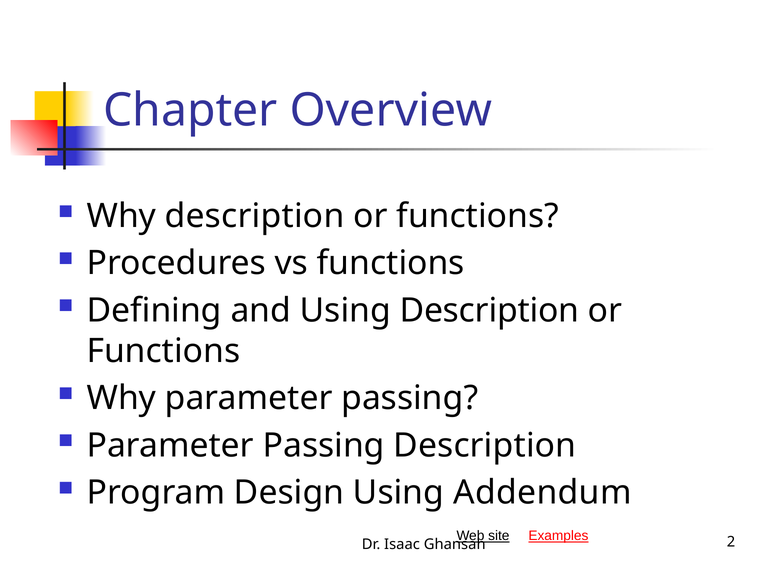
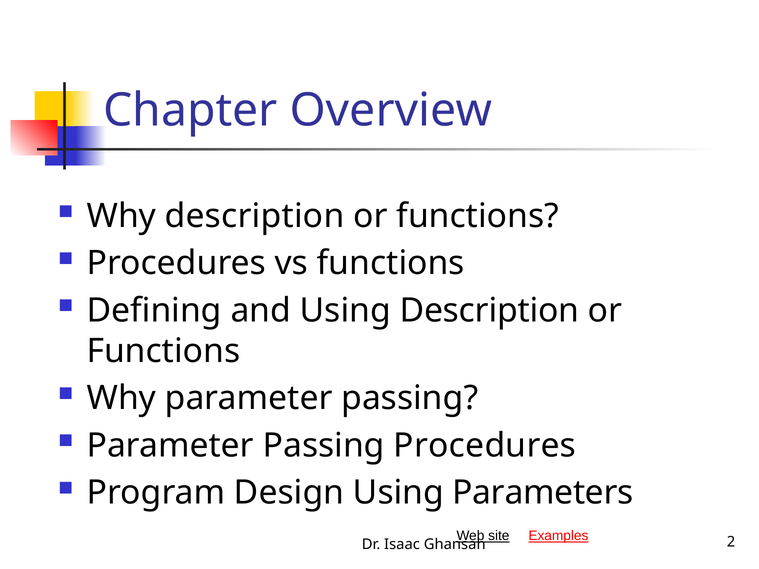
Passing Description: Description -> Procedures (485, 446)
Addendum: Addendum -> Parameters (543, 493)
